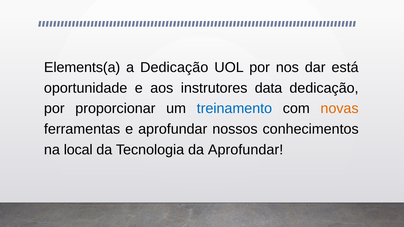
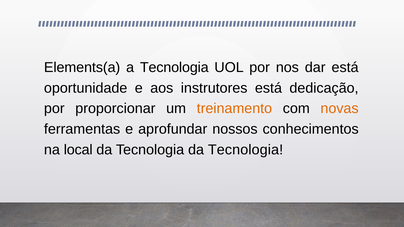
a Dedicação: Dedicação -> Tecnologia (174, 68)
instrutores data: data -> está (268, 88)
treinamento colour: blue -> orange (234, 109)
Tecnologia da Aprofundar: Aprofundar -> Tecnologia (246, 150)
